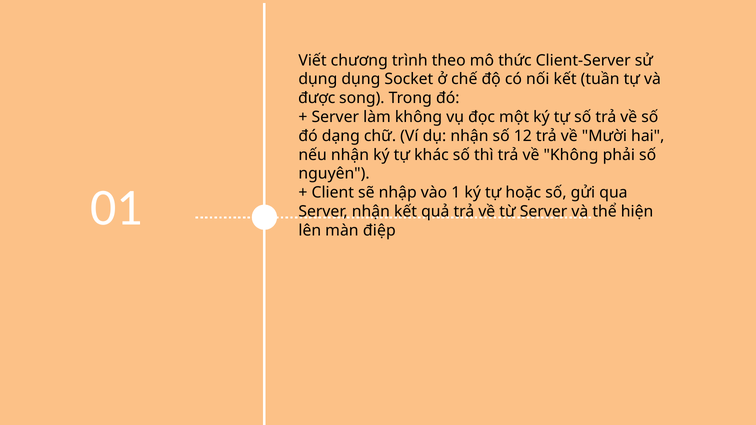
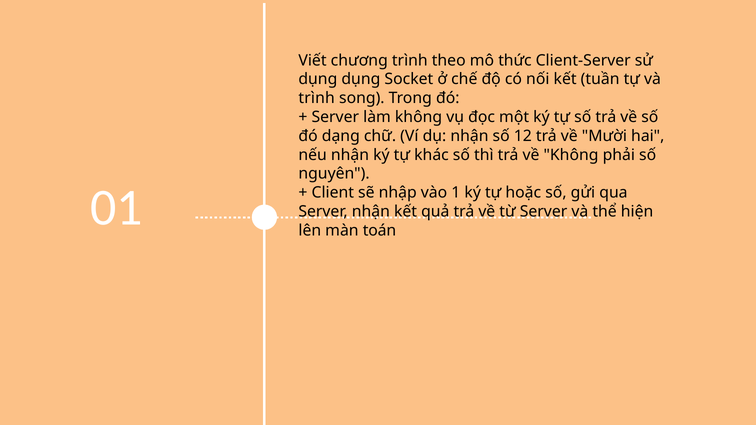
được: được -> trình (317, 98)
điệp: điệp -> toán (379, 231)
